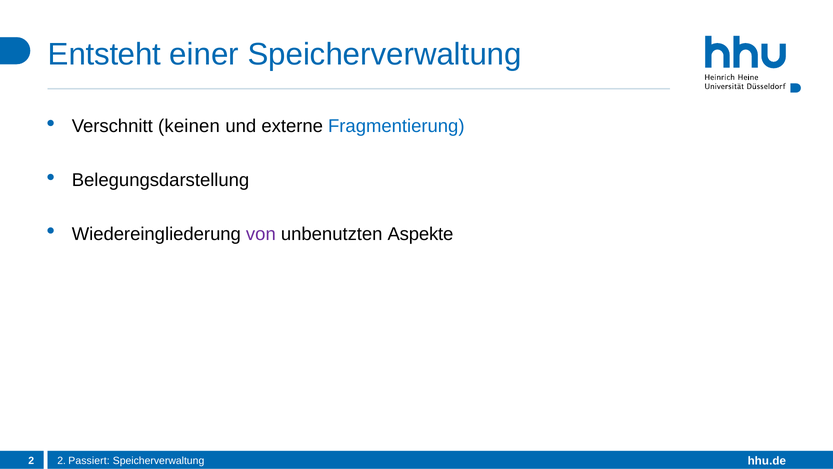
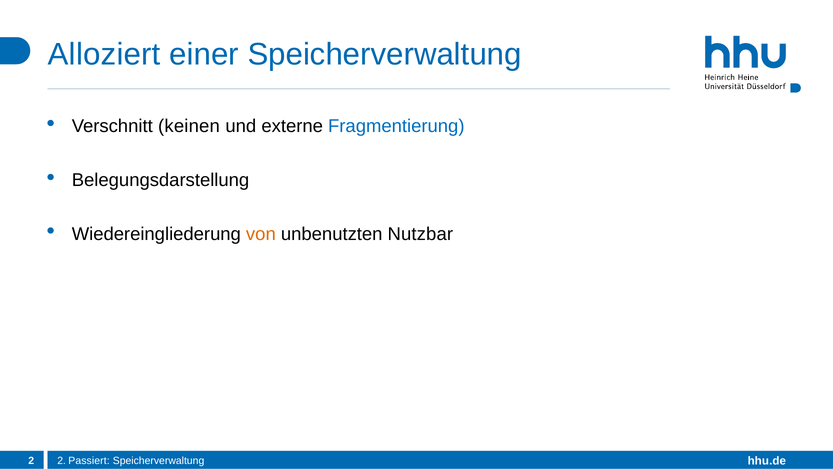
Entsteht: Entsteht -> Alloziert (104, 54)
von colour: purple -> orange (261, 234)
Aspekte: Aspekte -> Nutzbar (420, 234)
